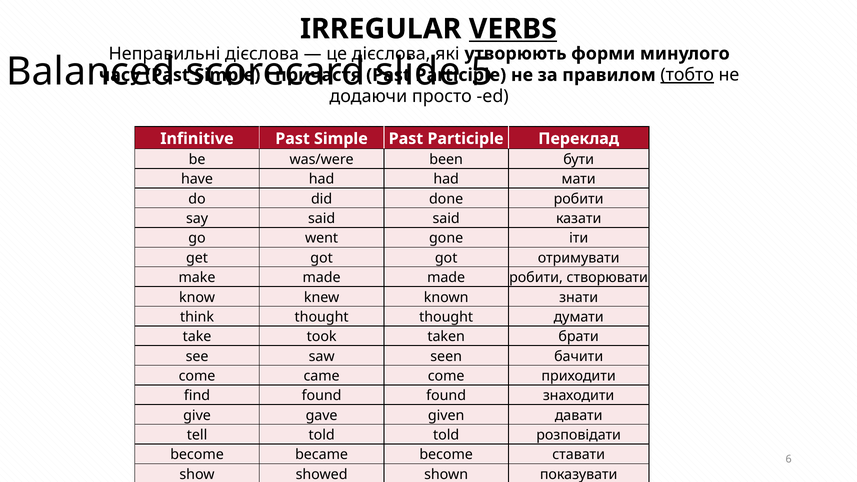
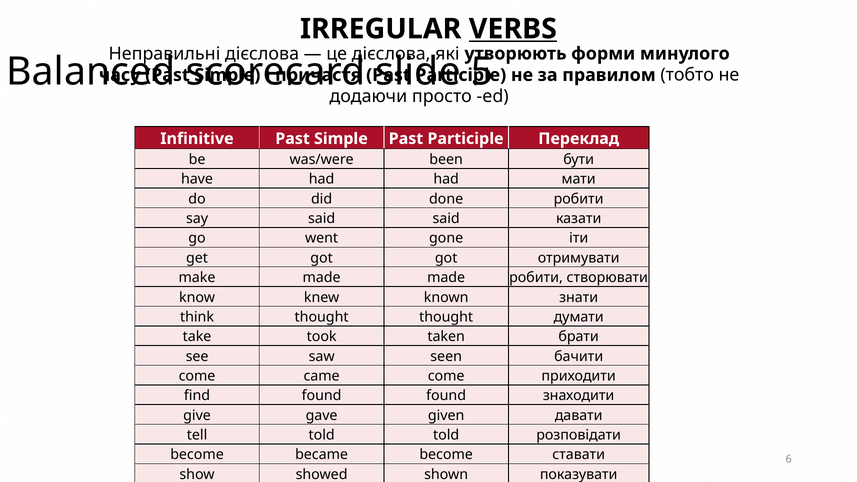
тобто underline: present -> none (687, 75)
